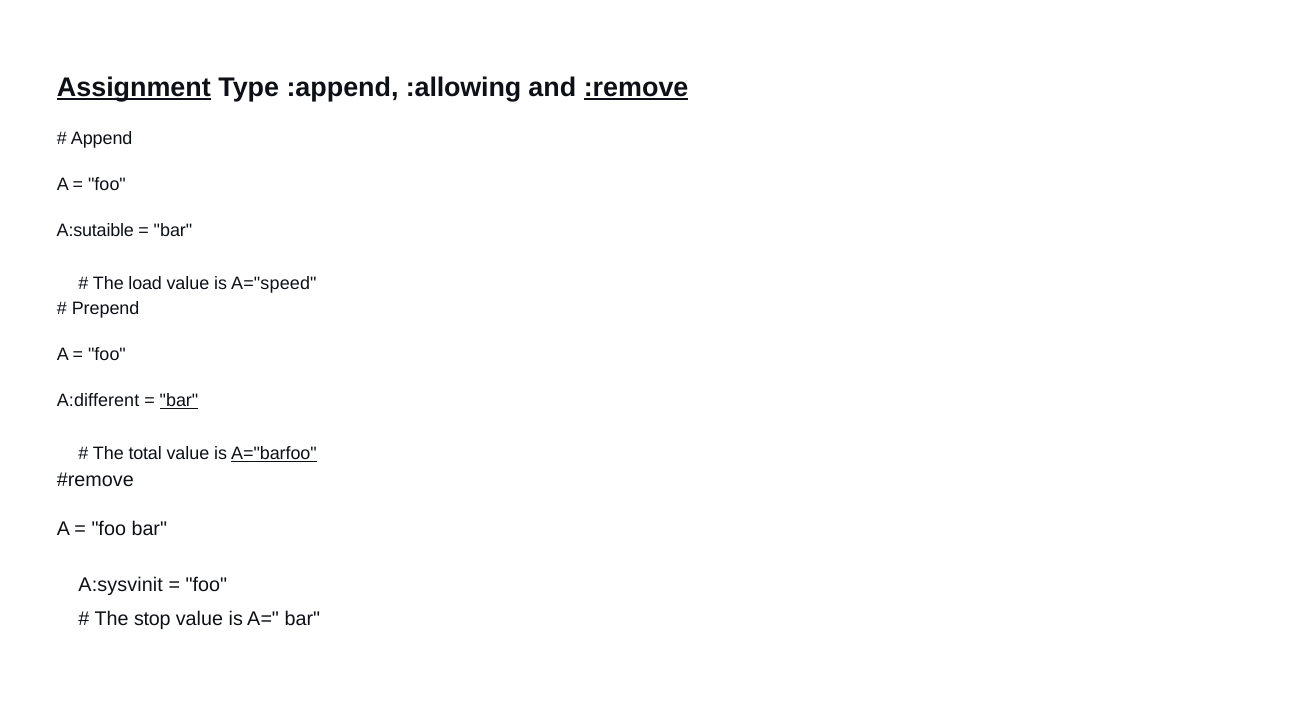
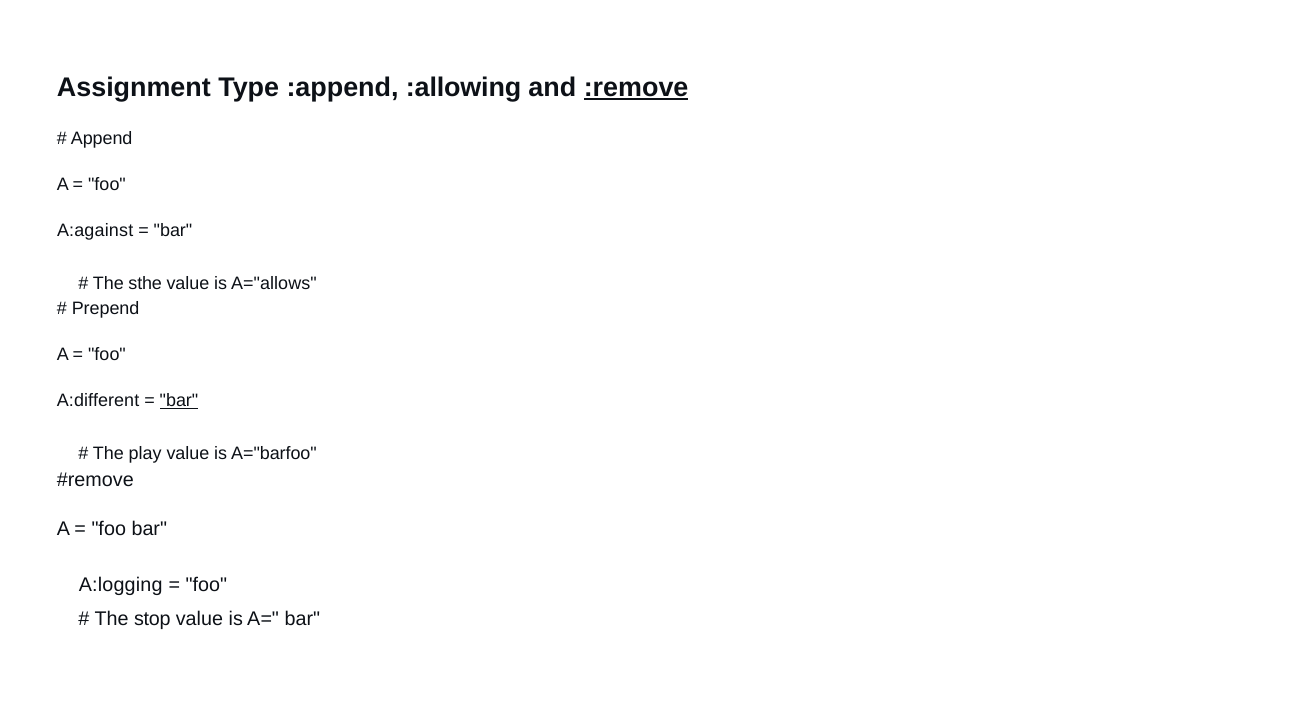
Assignment underline: present -> none (134, 87)
A:sutaible: A:sutaible -> A:against (95, 231)
load: load -> sthe (145, 283)
A="speed: A="speed -> A="allows (274, 283)
total: total -> play (145, 454)
A="barfoo underline: present -> none (274, 454)
A:sysvinit: A:sysvinit -> A:logging (121, 584)
